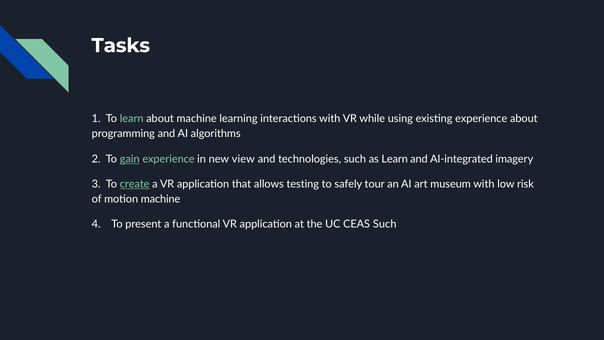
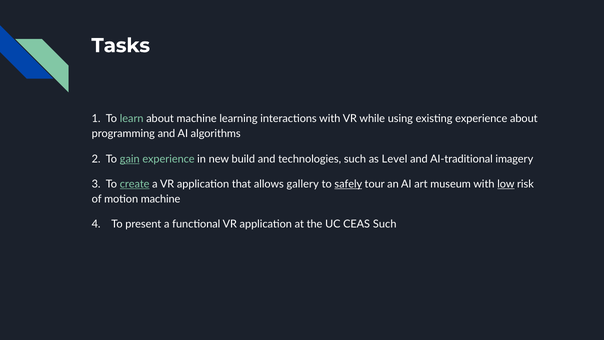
view: view -> build (243, 159)
as Learn: Learn -> Level (395, 159)
AI-integrated: AI-integrated -> AI-traditional (461, 159)
testing: testing -> gallery (303, 184)
safely underline: none -> present (348, 184)
low underline: none -> present (506, 184)
